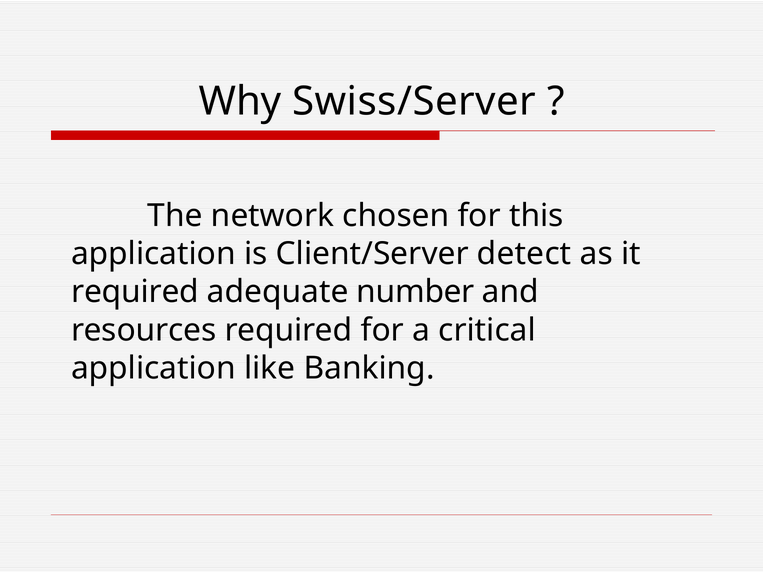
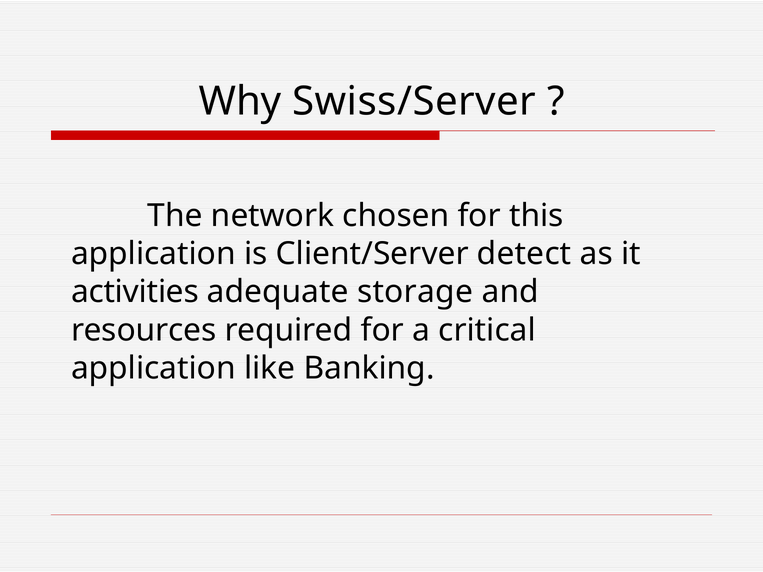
required: required -> activities (135, 292)
number: number -> storage (415, 292)
